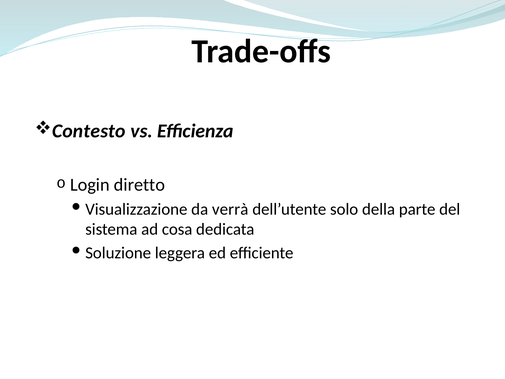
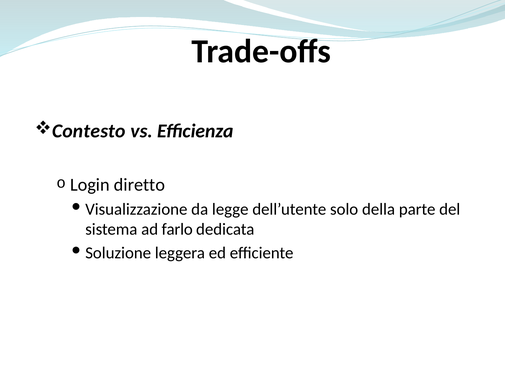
verrà: verrà -> legge (230, 209)
cosa: cosa -> farlo (177, 229)
